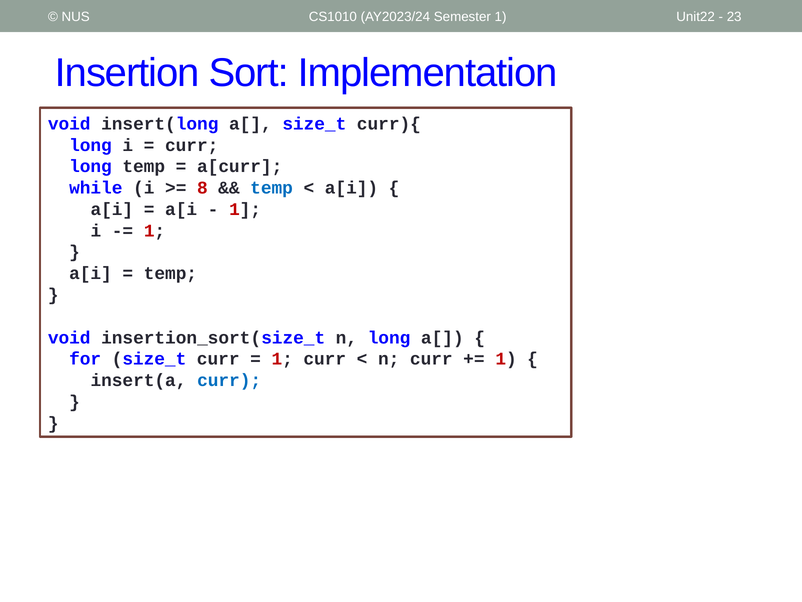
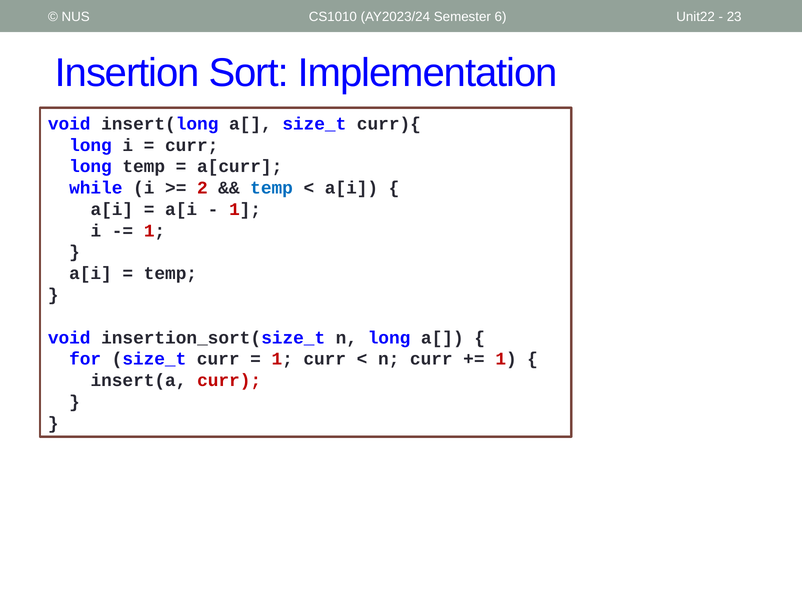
Semester 1: 1 -> 6 (501, 17)
8: 8 -> 2 (202, 188)
curr colour: blue -> red (229, 380)
